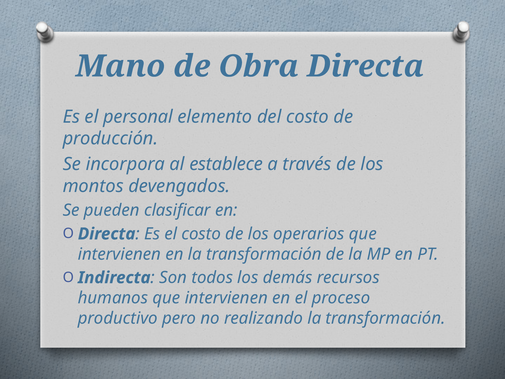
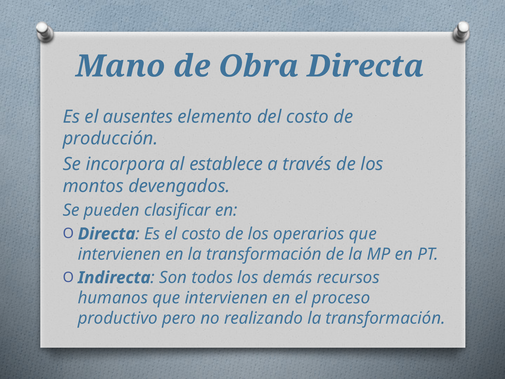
personal: personal -> ausentes (138, 117)
